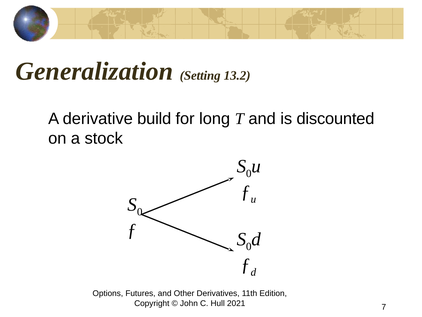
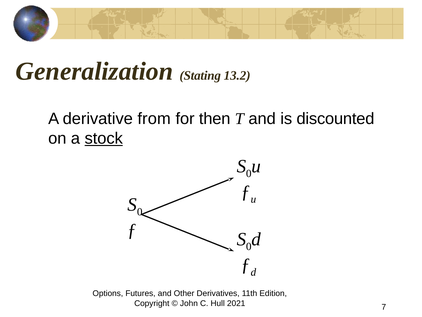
Setting: Setting -> Stating (200, 75)
build: build -> from (154, 119)
long: long -> then (215, 119)
stock underline: none -> present (104, 138)
